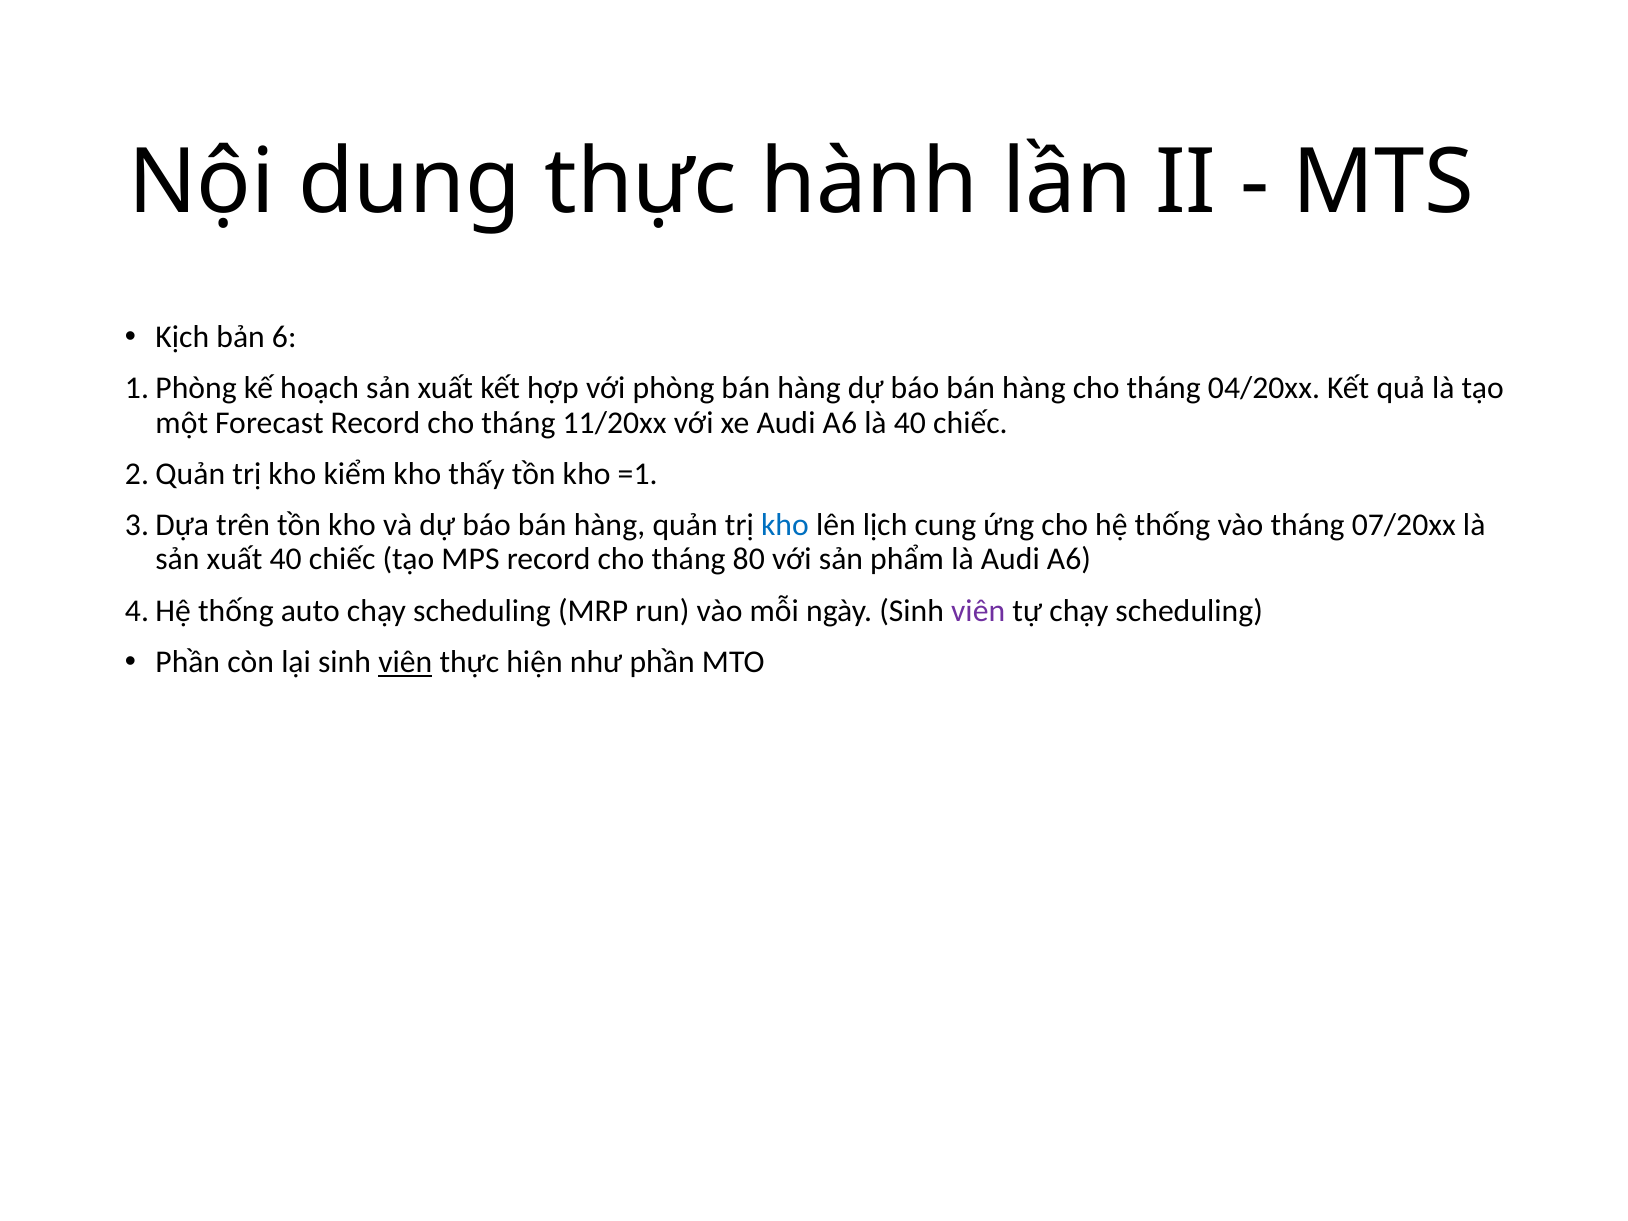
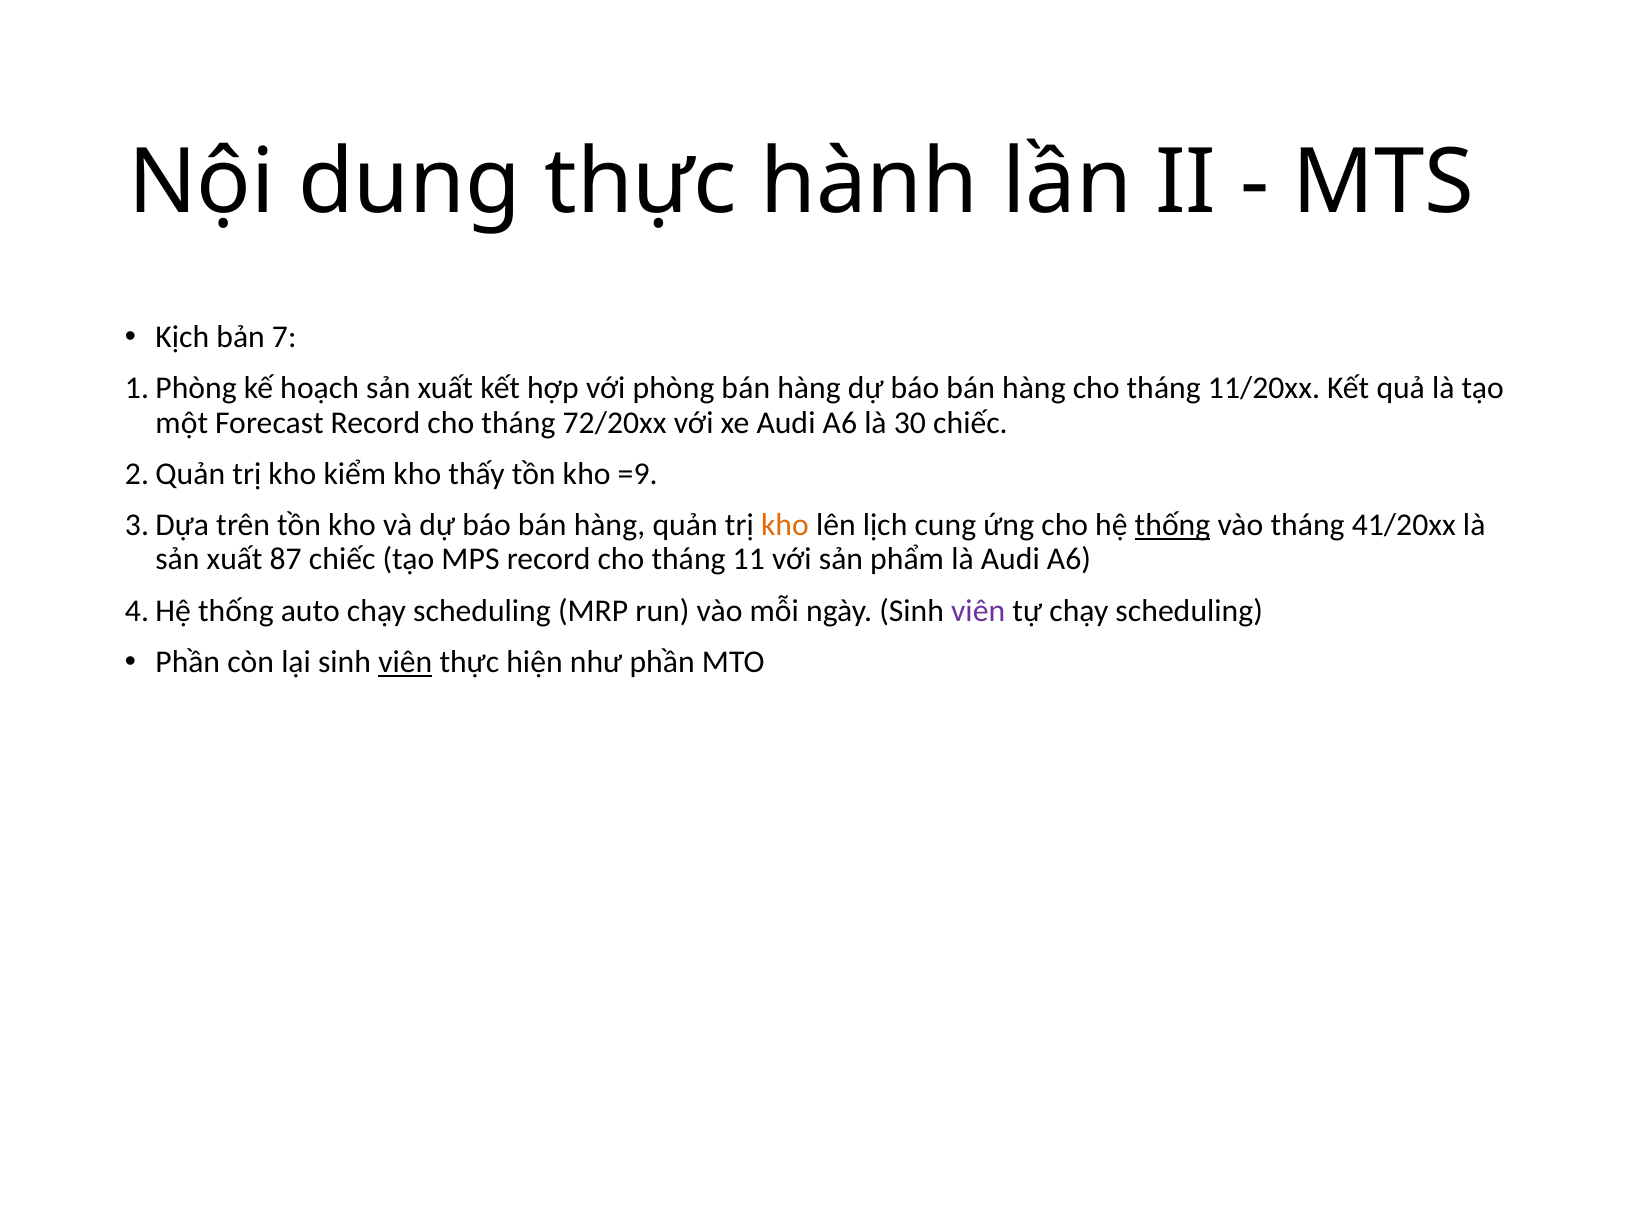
6: 6 -> 7 (284, 337)
04/20xx: 04/20xx -> 11/20xx (1264, 388)
11/20xx: 11/20xx -> 72/20xx (615, 423)
là 40: 40 -> 30 (910, 423)
=1: =1 -> =9 (638, 474)
kho colour: blue -> orange (785, 525)
thống underline: none -> present (1173, 525)
07/20xx: 07/20xx -> 41/20xx (1404, 525)
xuất 40: 40 -> 87 (286, 560)
80: 80 -> 11 (749, 560)
